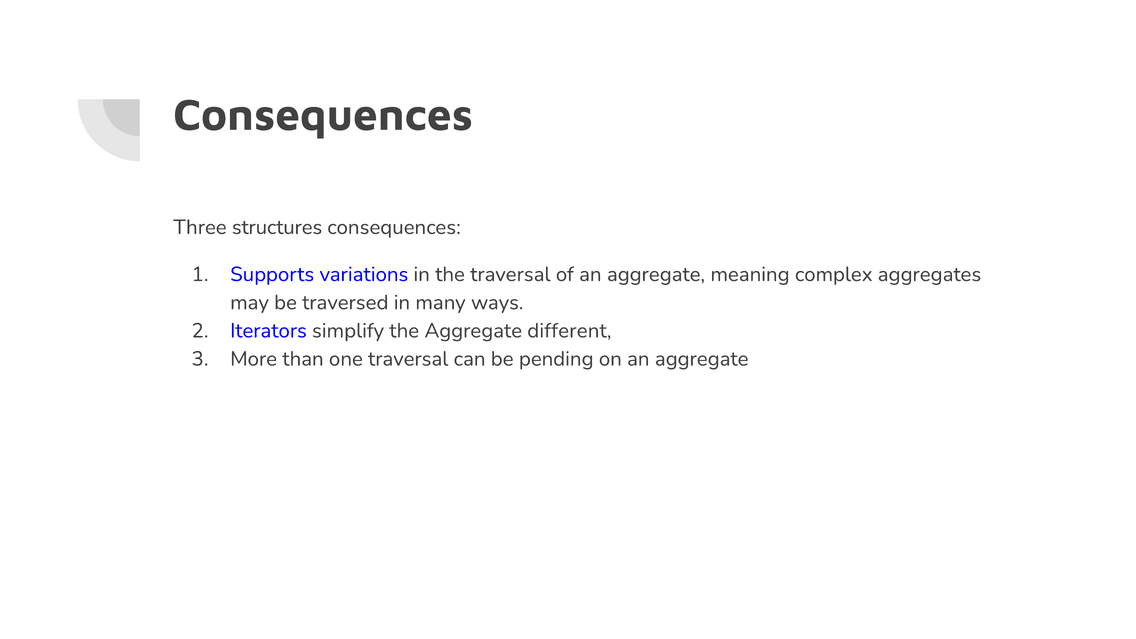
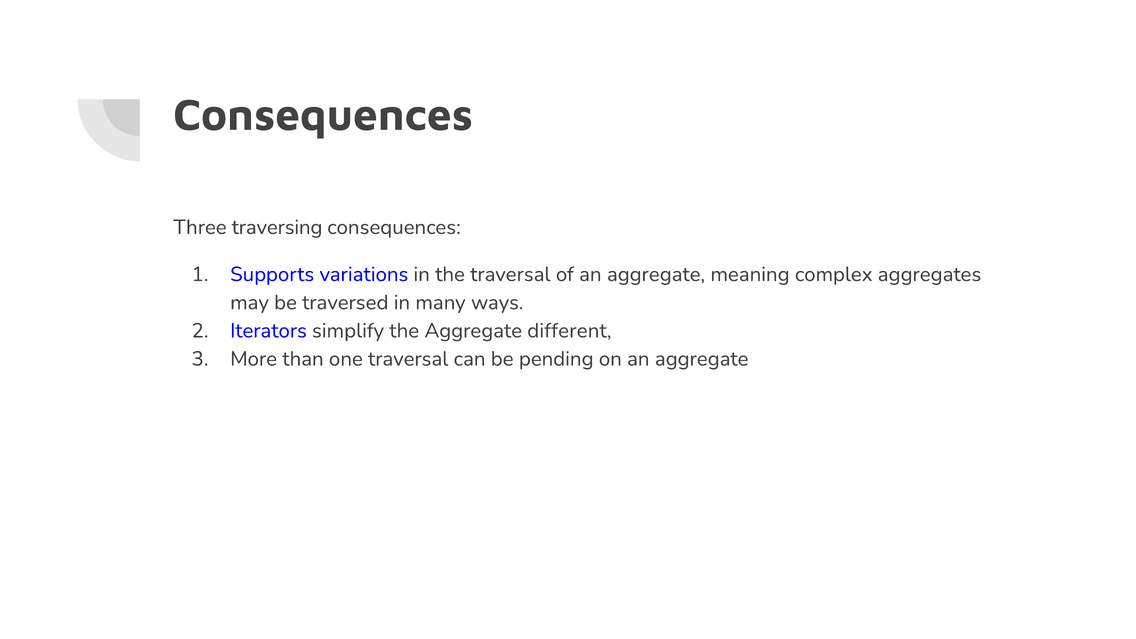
structures: structures -> traversing (277, 227)
